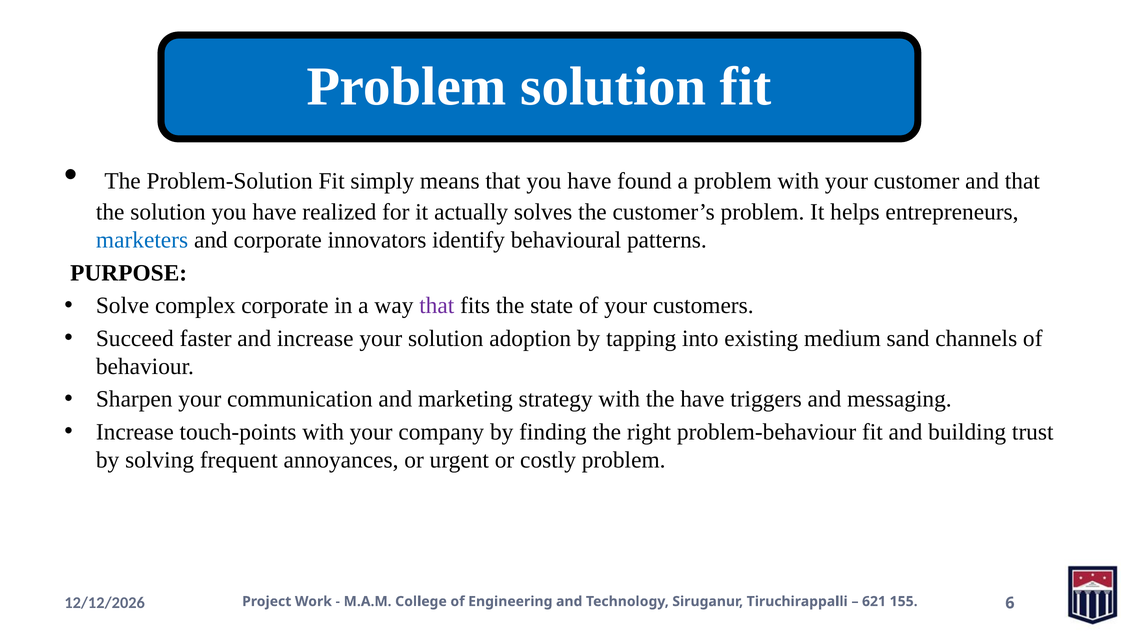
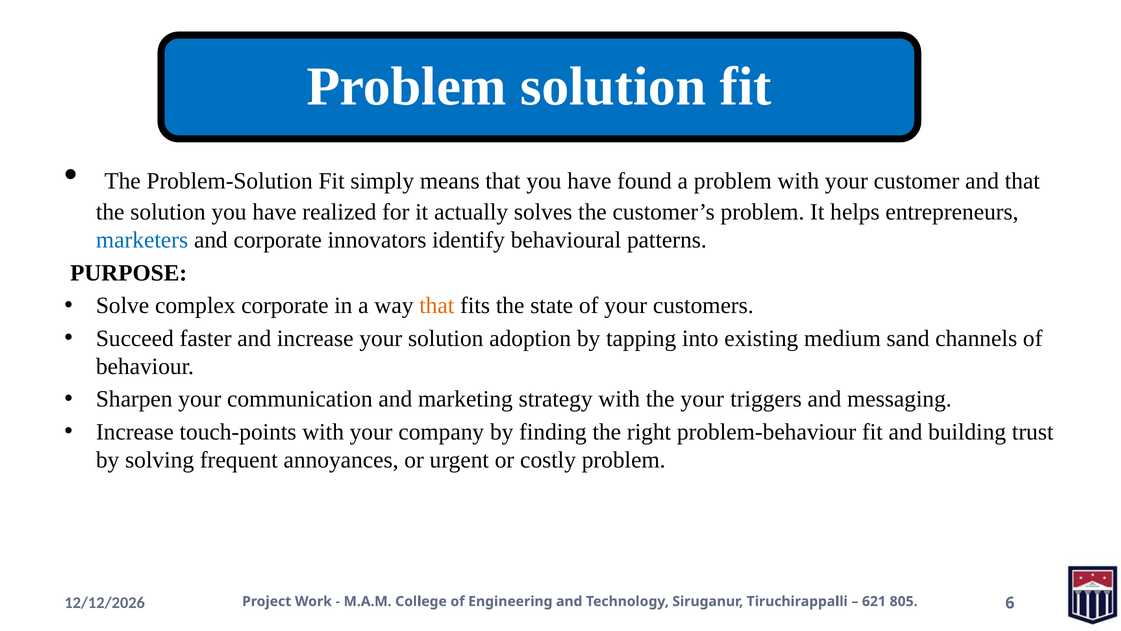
that colour: purple -> orange (437, 305)
the have: have -> your (702, 399)
155: 155 -> 805 (904, 601)
